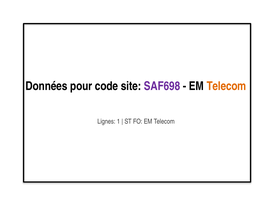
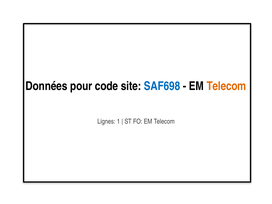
SAF698 colour: purple -> blue (162, 86)
